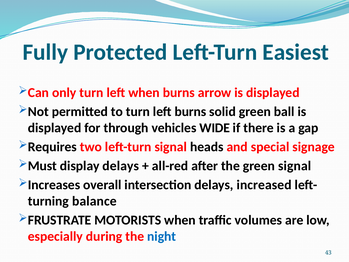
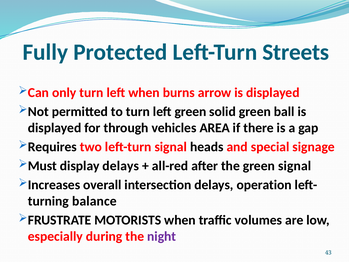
Easiest: Easiest -> Streets (296, 52)
left burns: burns -> green (190, 112)
WIDE: WIDE -> AREA (215, 128)
increased: increased -> operation (264, 185)
night colour: blue -> purple (162, 236)
